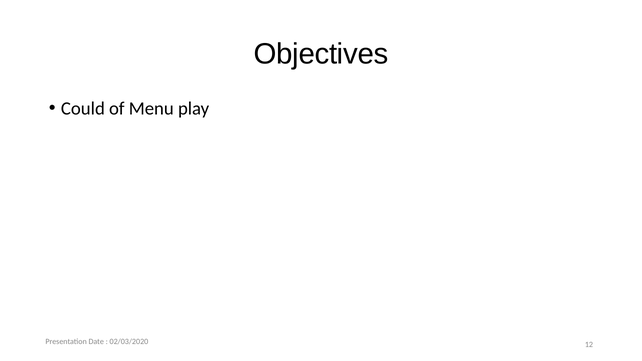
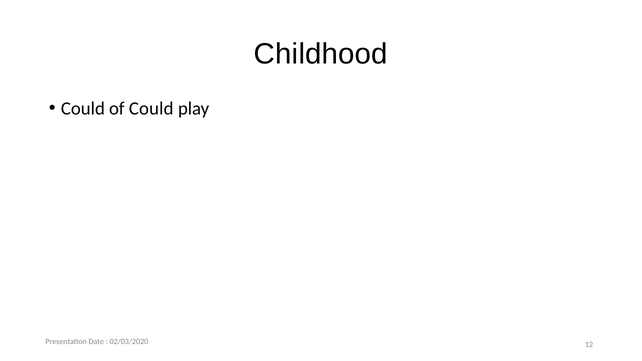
Objectives: Objectives -> Childhood (321, 54)
of Menu: Menu -> Could (151, 109)
